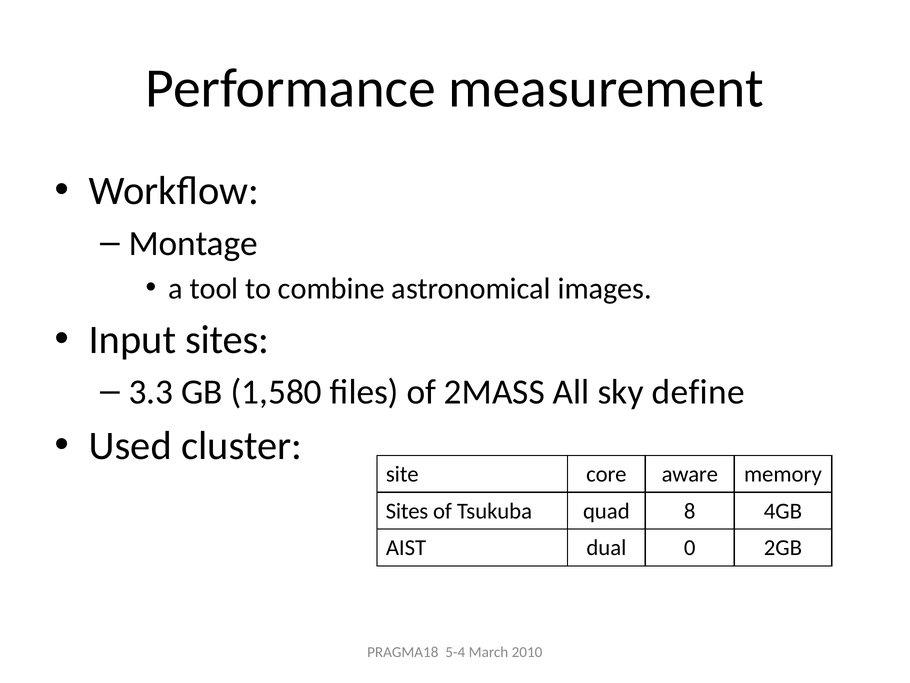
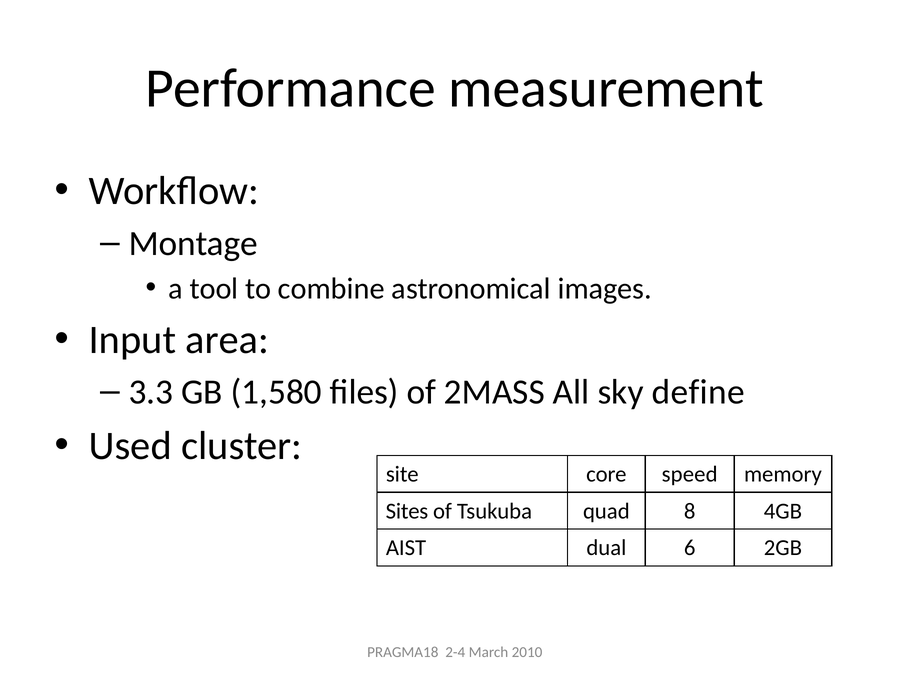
Input sites: sites -> area (227, 340)
aware: aware -> speed (690, 474)
0: 0 -> 6 (690, 548)
5-4: 5-4 -> 2-4 (455, 652)
